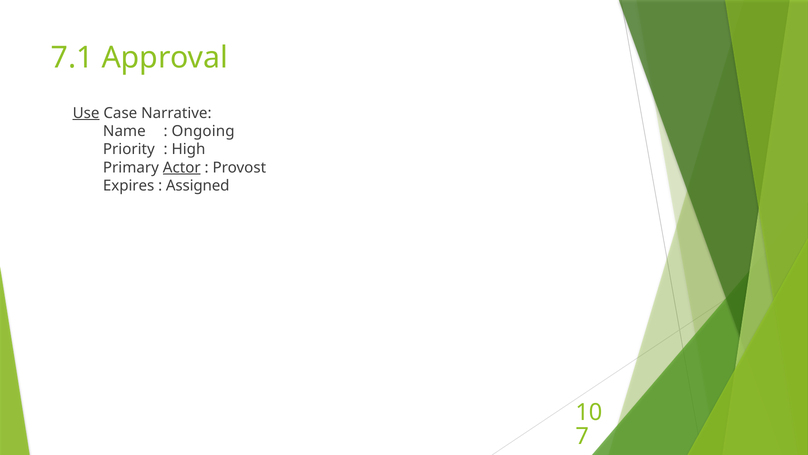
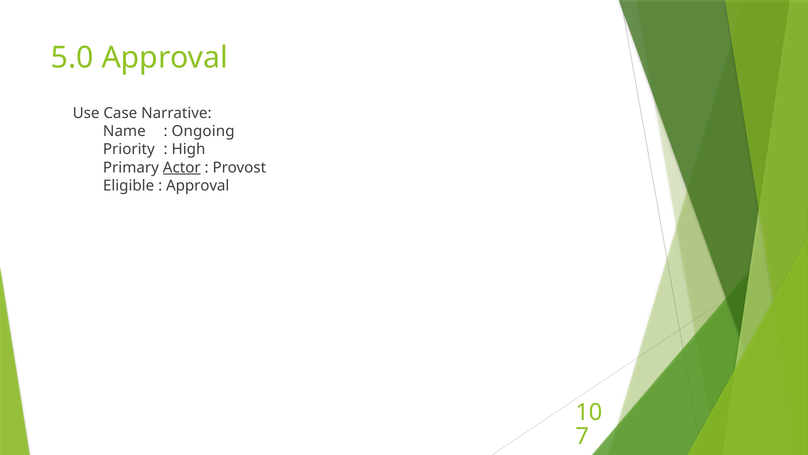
7.1: 7.1 -> 5.0 (72, 58)
Use underline: present -> none (86, 113)
Expires: Expires -> Eligible (129, 186)
Assigned: Assigned -> Approval (198, 186)
